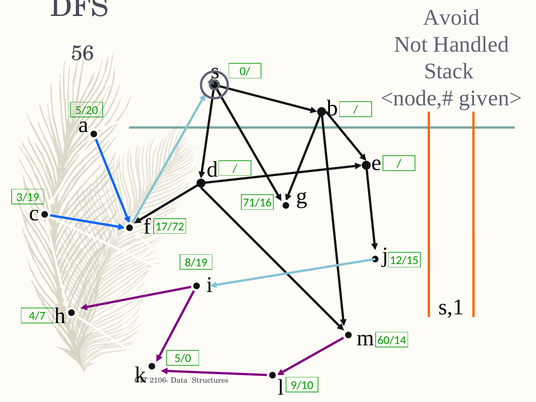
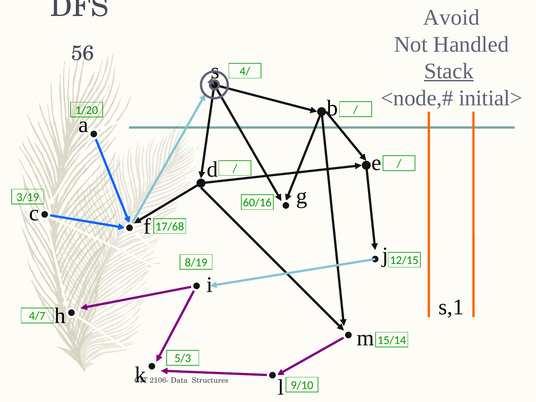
Stack underline: none -> present (449, 71)
0/: 0/ -> 4/ (245, 71)
given>: given> -> initial> (491, 98)
5/20: 5/20 -> 1/20 (87, 110)
71/16: 71/16 -> 60/16 (257, 203)
17/72: 17/72 -> 17/68 (170, 227)
60/14: 60/14 -> 15/14 (392, 340)
5/0: 5/0 -> 5/3 (183, 358)
